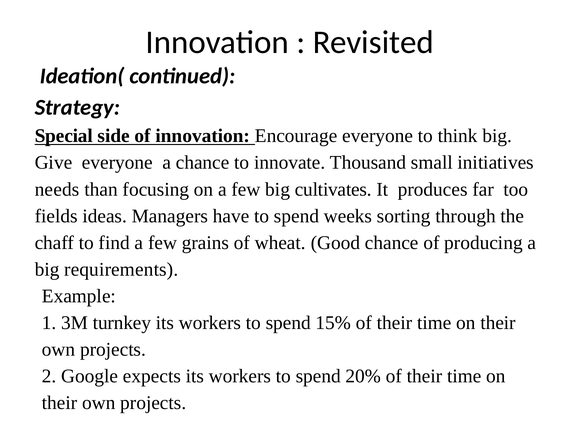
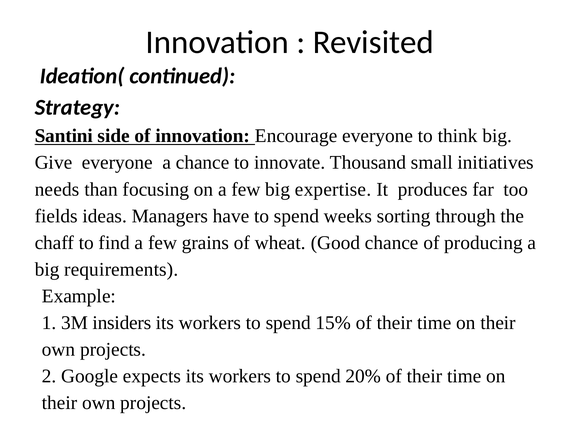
Special: Special -> Santini (64, 136)
cultivates: cultivates -> expertise (333, 189)
turnkey: turnkey -> insiders (122, 323)
